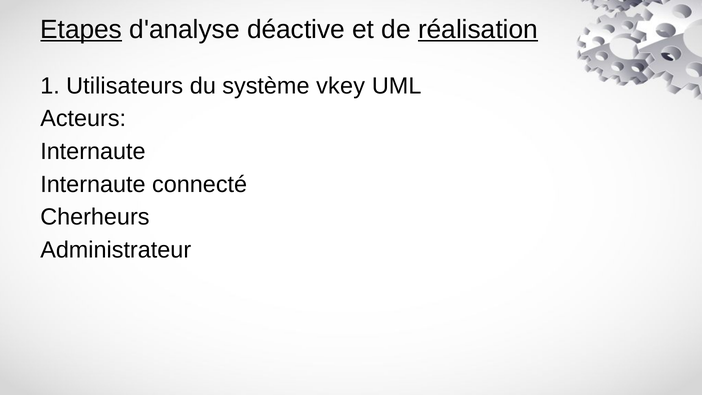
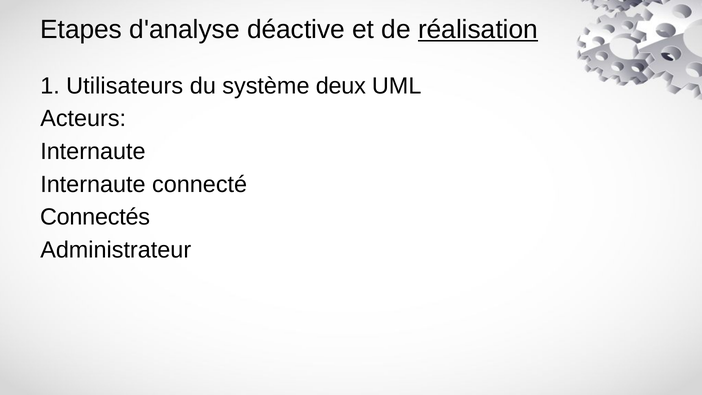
Etapes underline: present -> none (81, 30)
vkey: vkey -> deux (341, 86)
Cherheurs: Cherheurs -> Connectés (95, 217)
